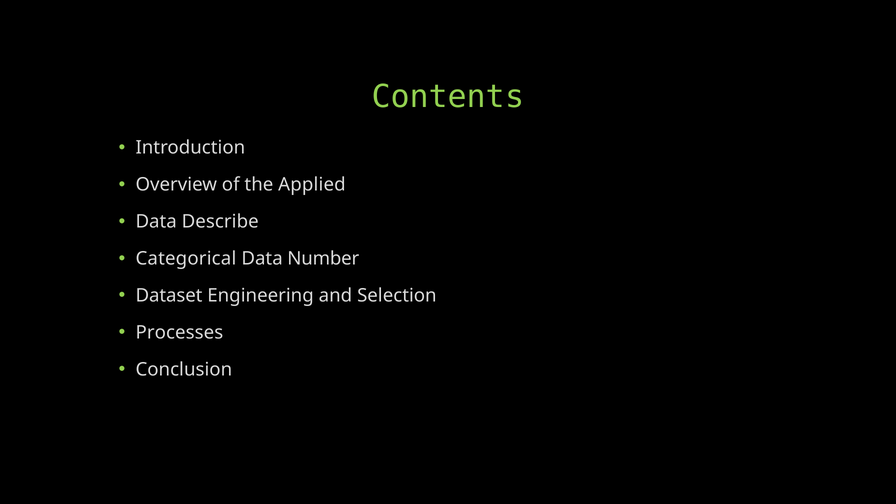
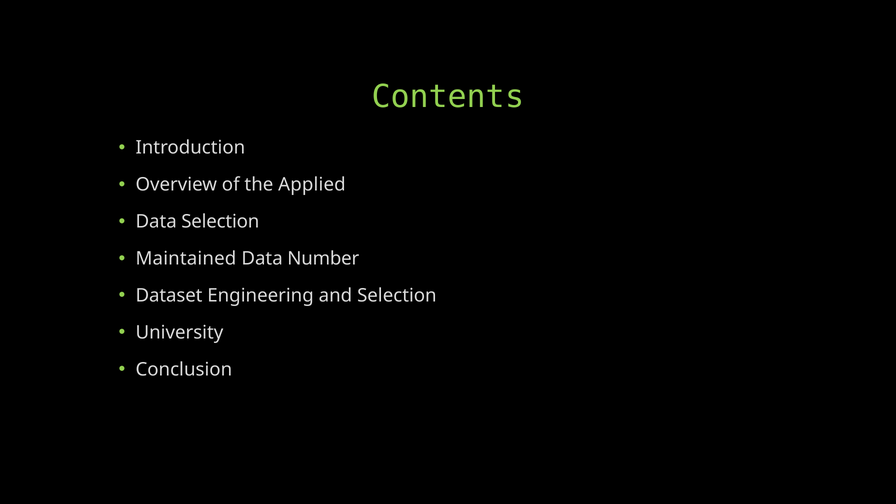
Data Describe: Describe -> Selection (220, 222)
Categorical: Categorical -> Maintained (186, 259)
Processes: Processes -> University (179, 333)
